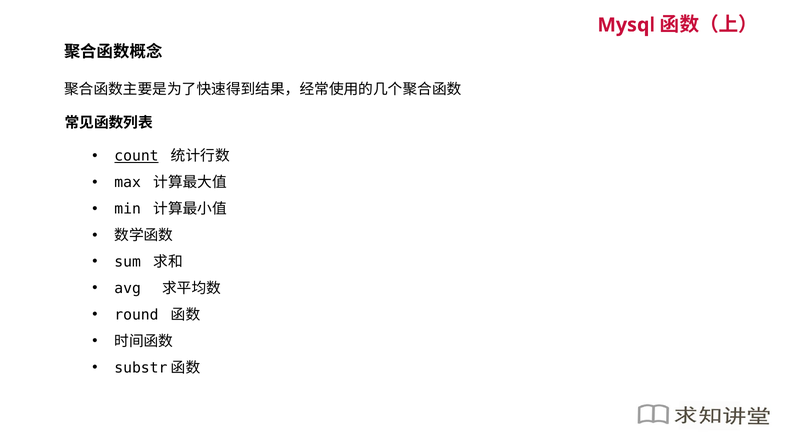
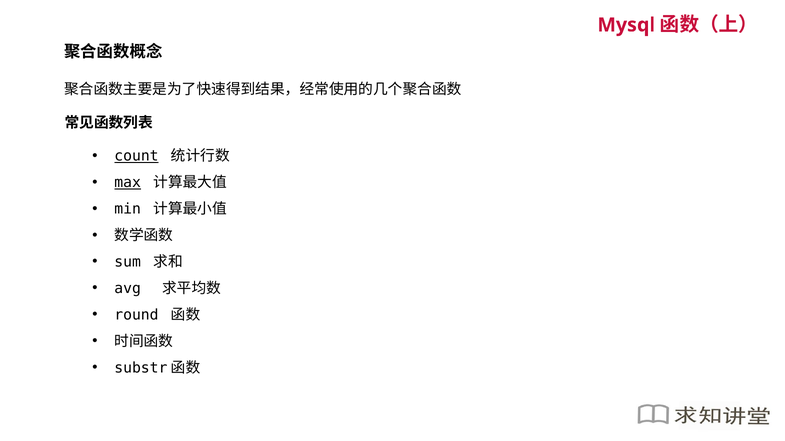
max underline: none -> present (128, 183)
